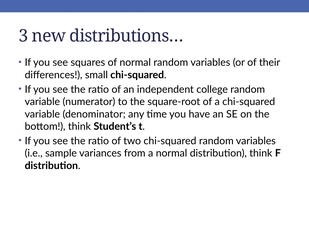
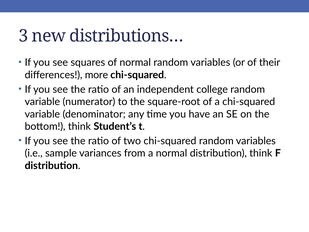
small: small -> more (96, 75)
